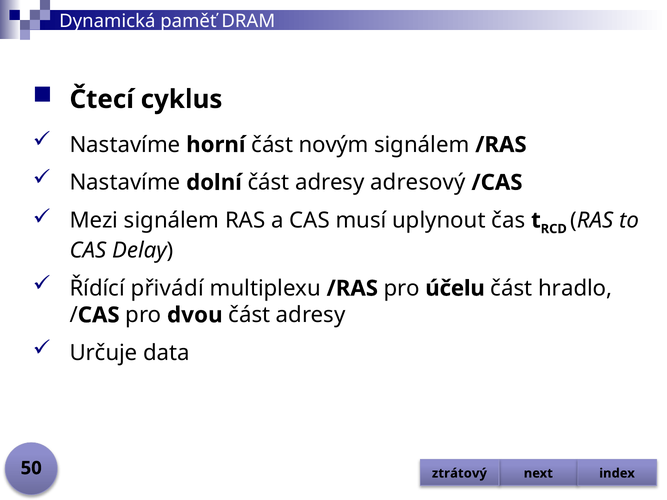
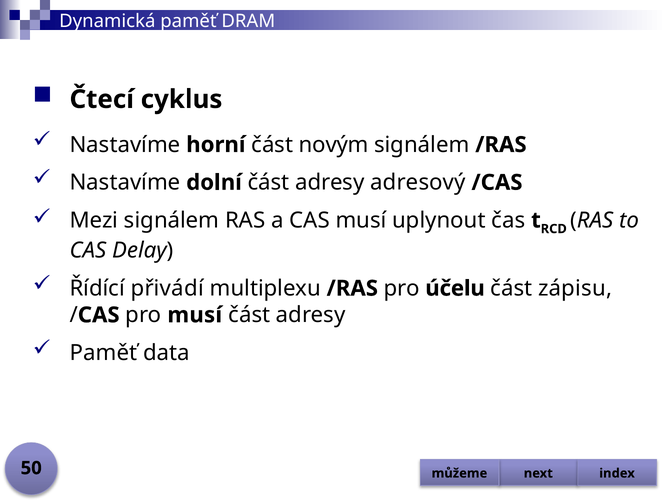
hradlo: hradlo -> zápisu (575, 289)
pro dvou: dvou -> musí (195, 315)
Určuje: Určuje -> Paměť (103, 353)
ztrátový: ztrátový -> můžeme (459, 474)
